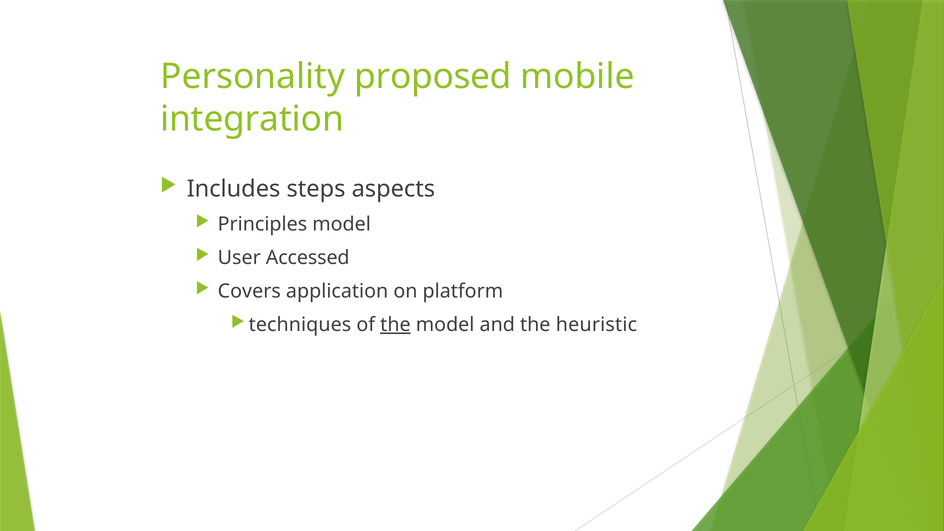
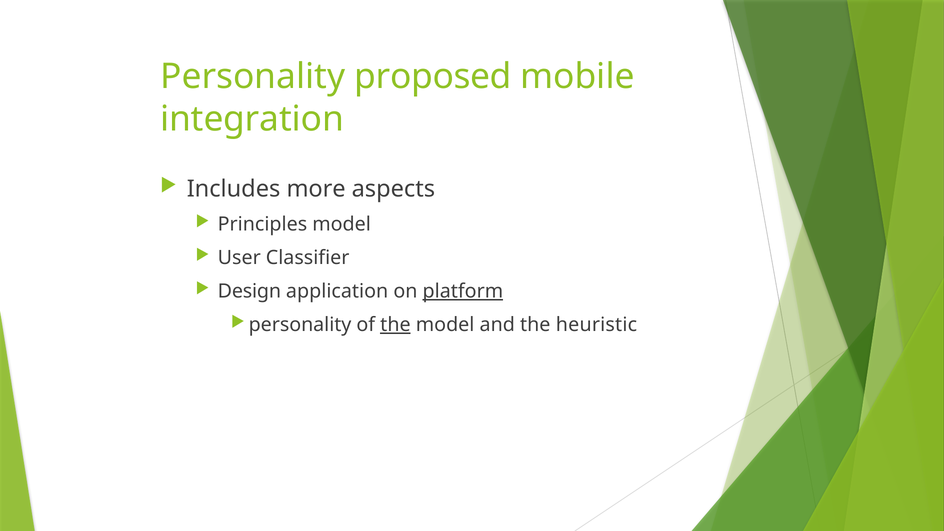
steps: steps -> more (316, 189)
Accessed: Accessed -> Classifier (308, 258)
Covers: Covers -> Design (249, 291)
platform underline: none -> present (463, 291)
techniques: techniques -> personality (300, 325)
